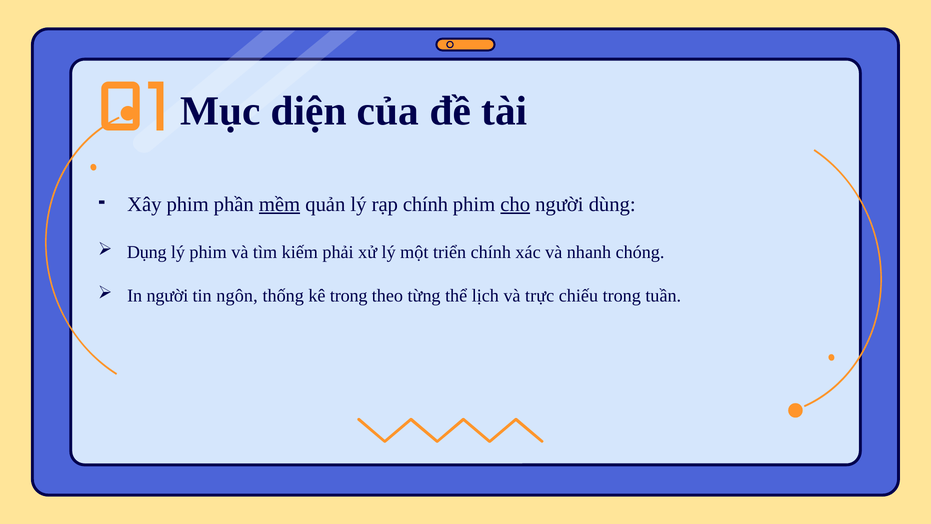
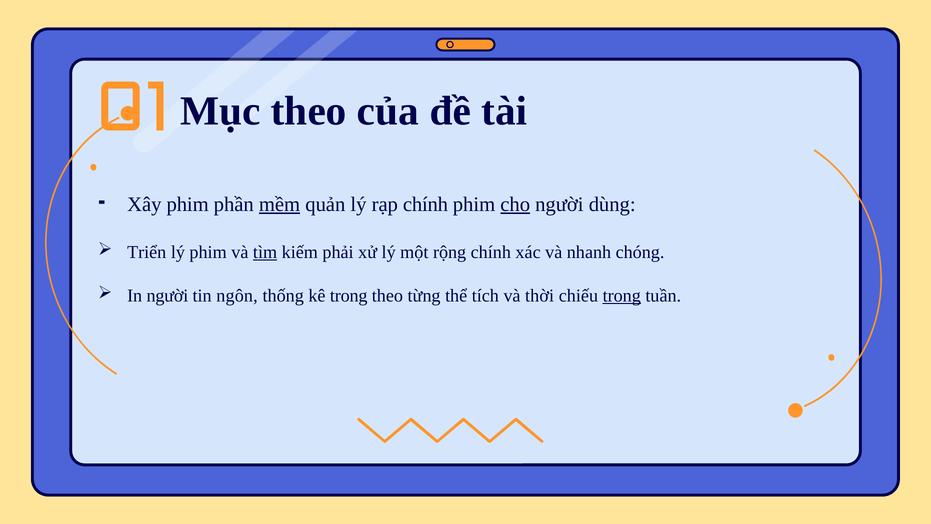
Mục diện: diện -> theo (309, 111)
Dụng: Dụng -> Triển (147, 252)
tìm underline: none -> present (265, 252)
triển: triển -> rộng (450, 252)
lịch: lịch -> tích (485, 296)
trực: trực -> thời (540, 296)
trong underline: none -> present (622, 296)
